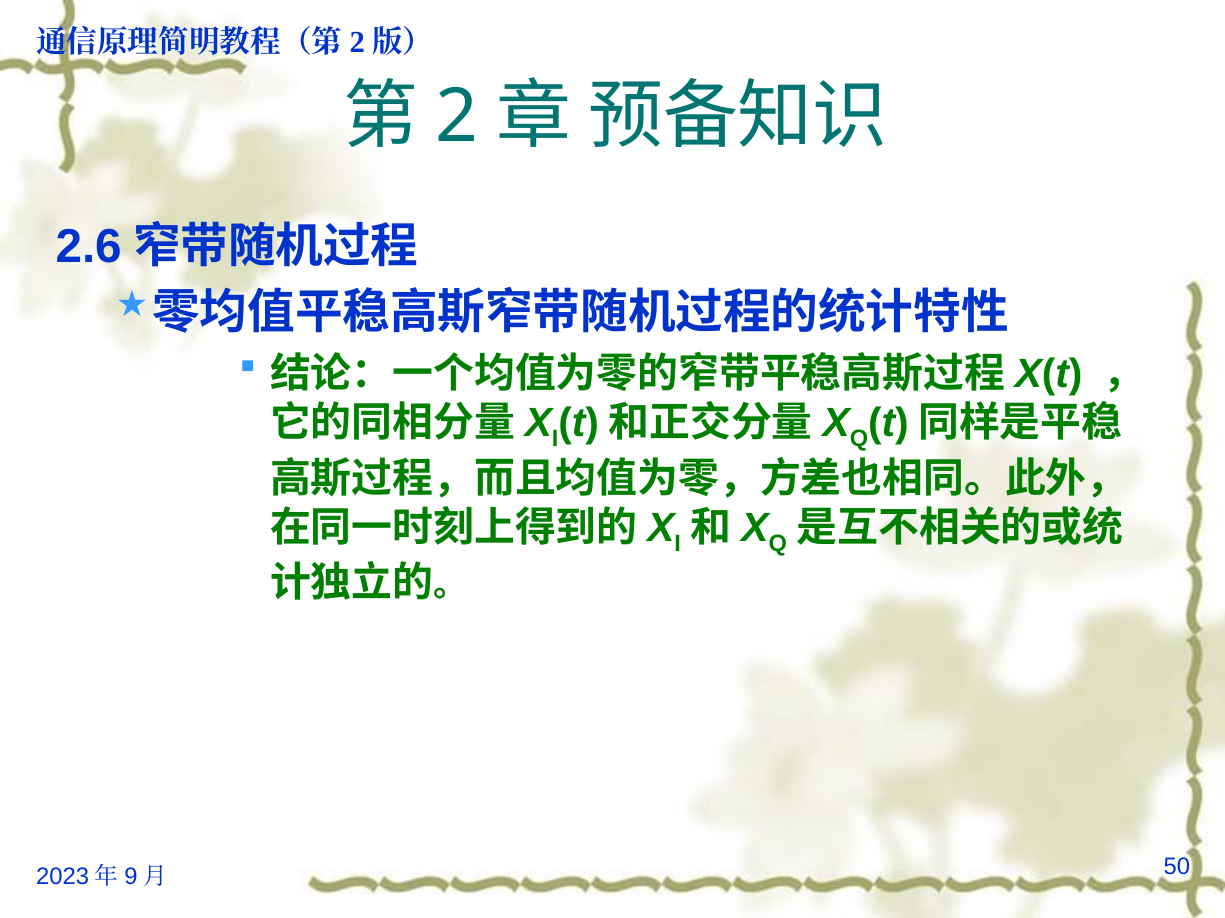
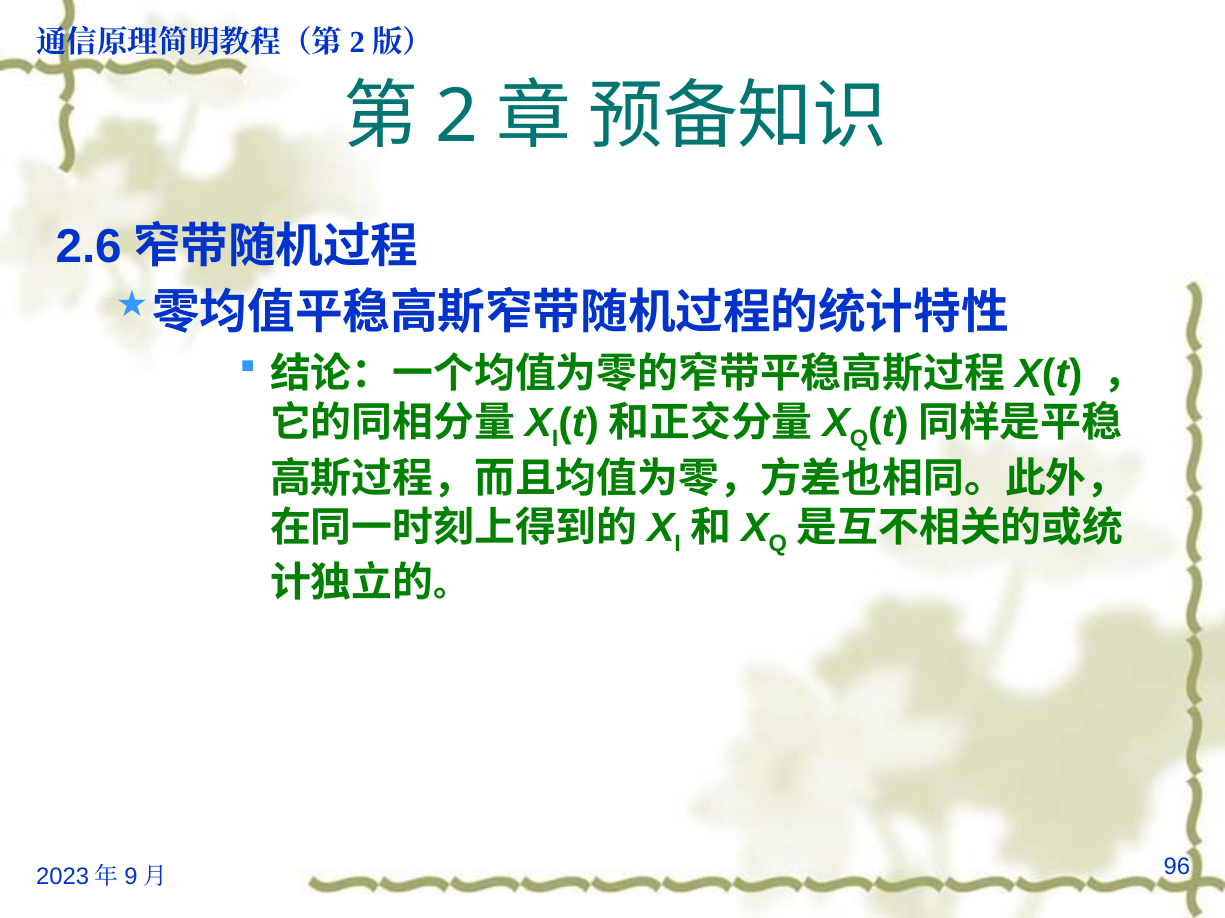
50: 50 -> 96 (1177, 867)
